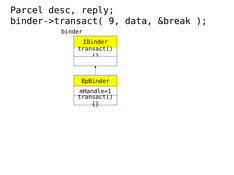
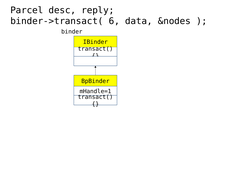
9: 9 -> 6 (114, 21)
&break: &break -> &nodes (174, 21)
